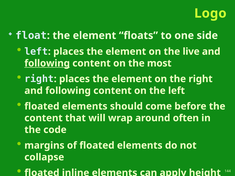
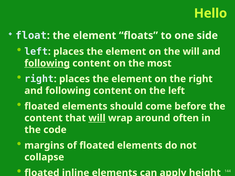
Logo: Logo -> Hello (211, 13)
the live: live -> will (191, 52)
will underline: none -> present (97, 118)
